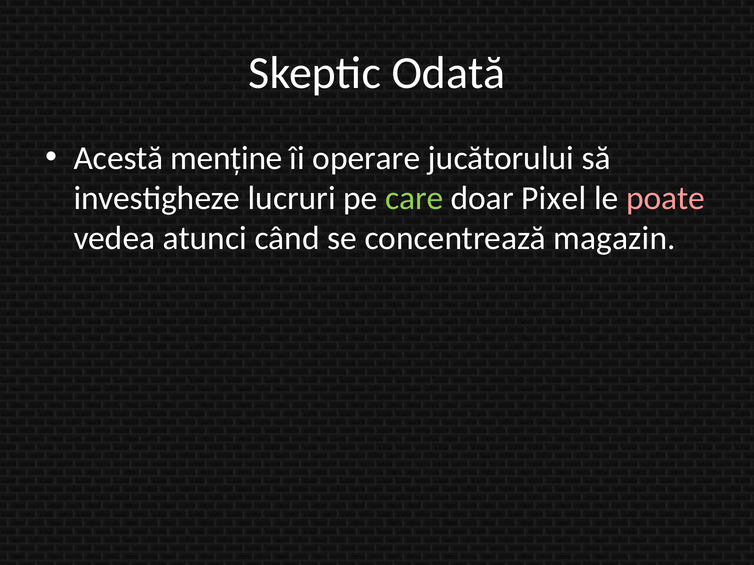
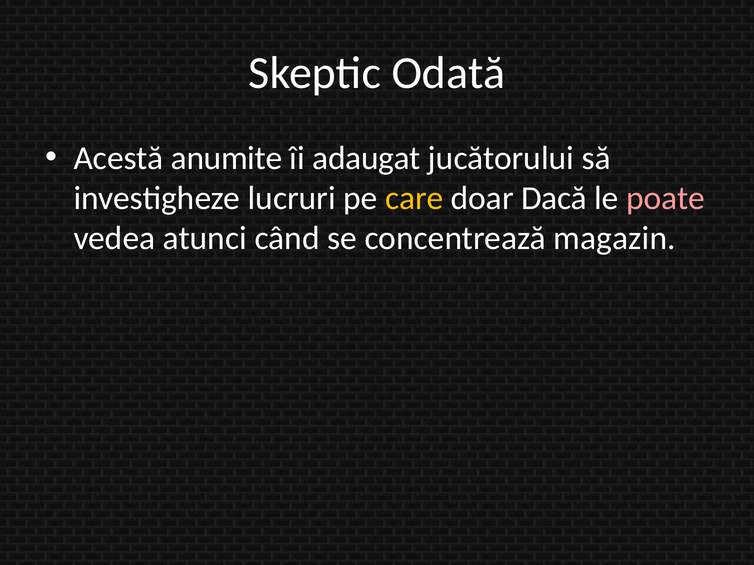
menține: menține -> anumite (227, 158)
operare: operare -> adaugat (366, 158)
care colour: light green -> yellow (414, 198)
Pixel: Pixel -> Dacă (554, 198)
